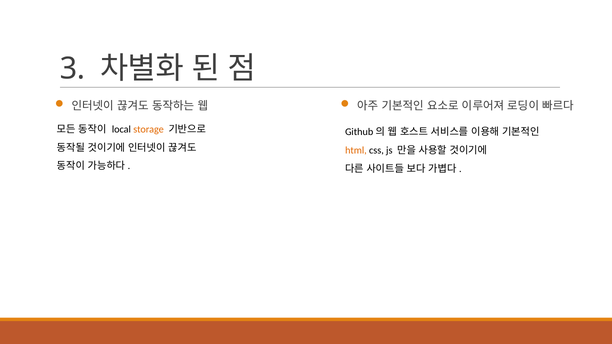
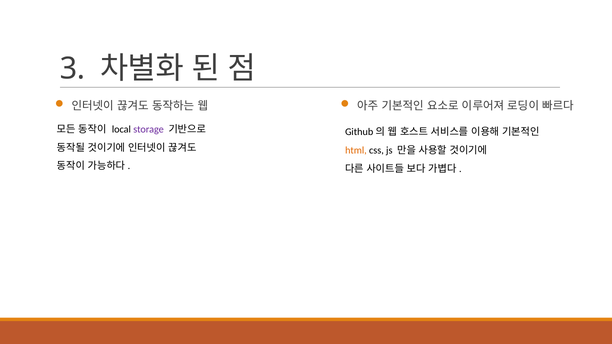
storage colour: orange -> purple (149, 129)
